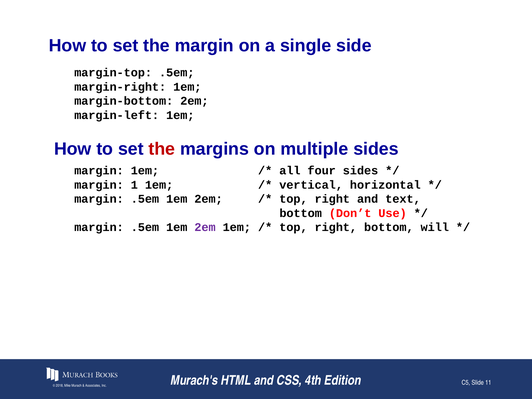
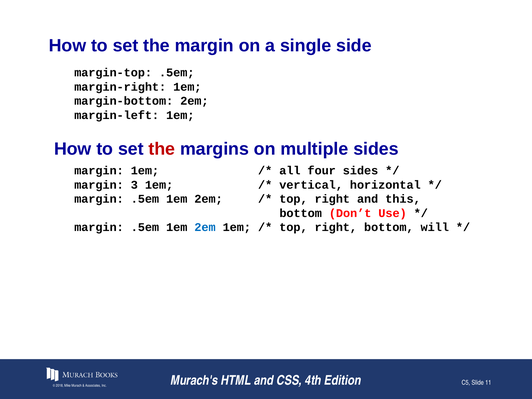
1: 1 -> 3 (134, 185)
text: text -> this (403, 199)
2em colour: purple -> blue (205, 227)
